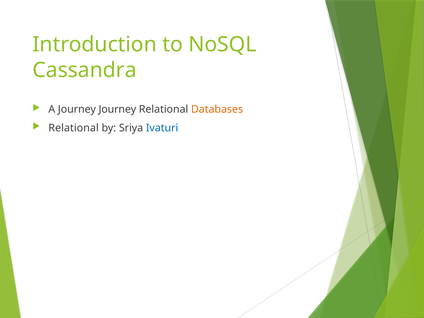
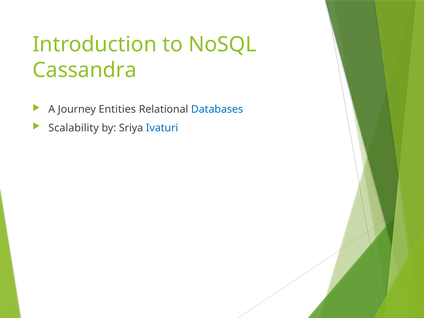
Journey Journey: Journey -> Entities (117, 109)
Databases colour: orange -> blue (217, 109)
Relational: Relational -> Scalability (74, 128)
